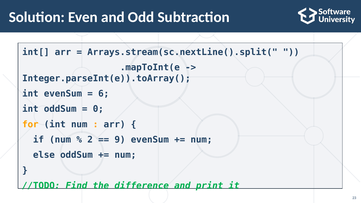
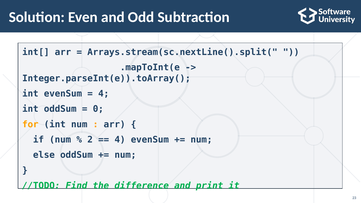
6: 6 -> 4 (104, 94)
9: 9 -> 4 (120, 140)
